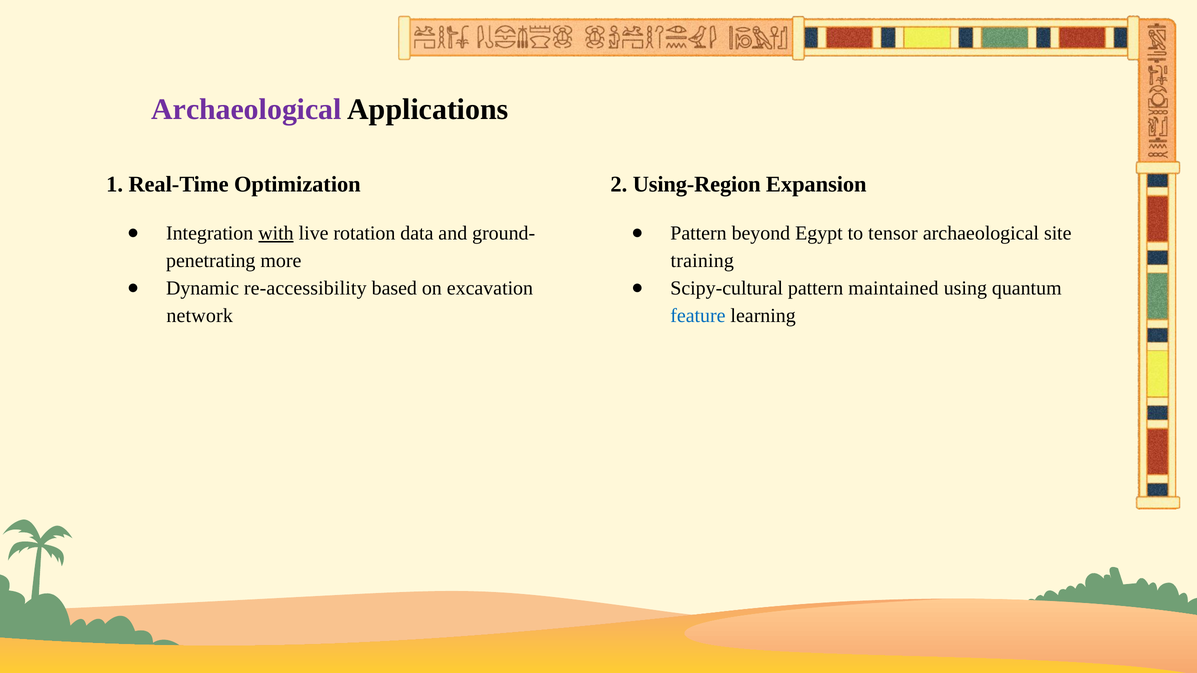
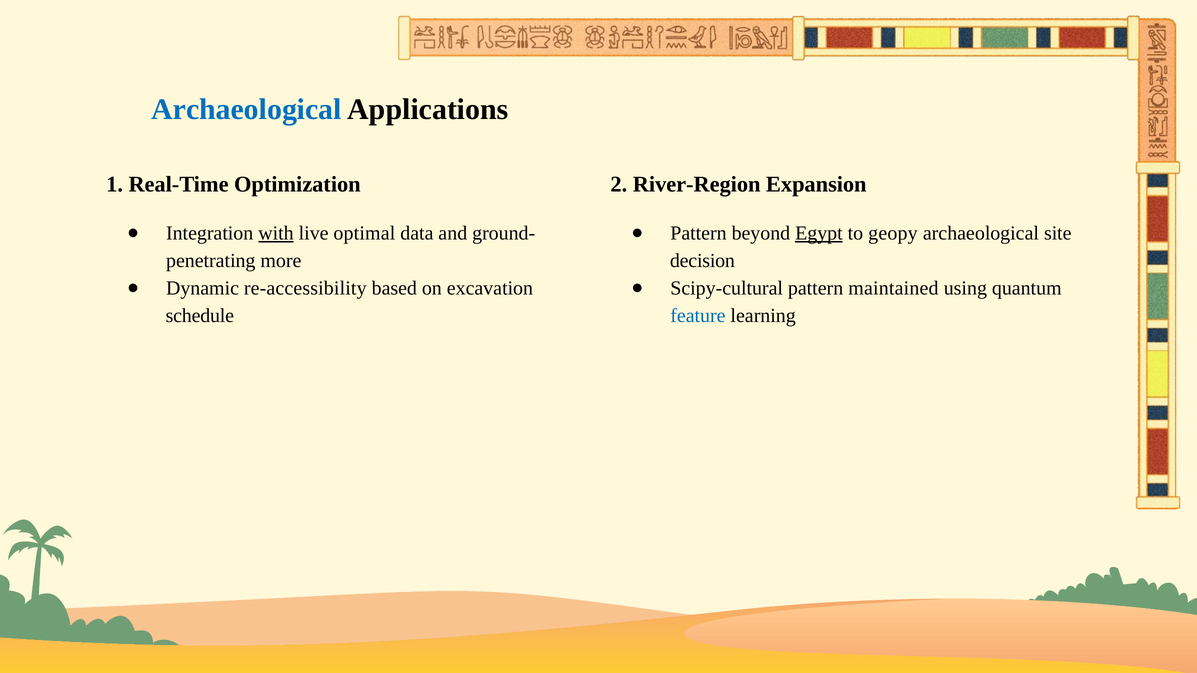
Archaeological colour: purple -> blue (246, 109)
Using-Region: Using-Region -> River-Region (697, 185)
rotation: rotation -> optimal (364, 233)
Egypt underline: none -> present (819, 233)
tensor: tensor -> geopy (893, 233)
training: training -> decision (702, 261)
network: network -> schedule (200, 316)
